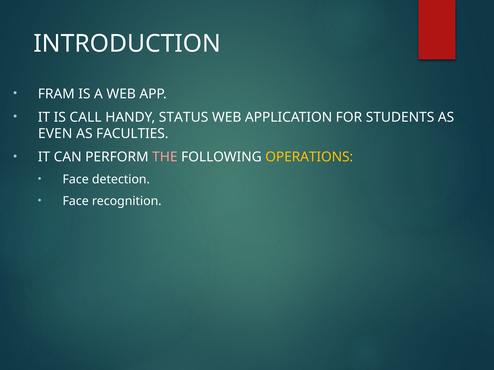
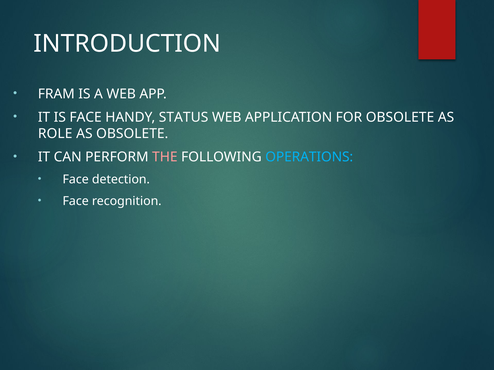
IS CALL: CALL -> FACE (86, 117)
FOR STUDENTS: STUDENTS -> OBSOLETE (400, 117)
EVEN: EVEN -> ROLE (55, 134)
AS FACULTIES: FACULTIES -> OBSOLETE (132, 134)
OPERATIONS colour: yellow -> light blue (309, 157)
